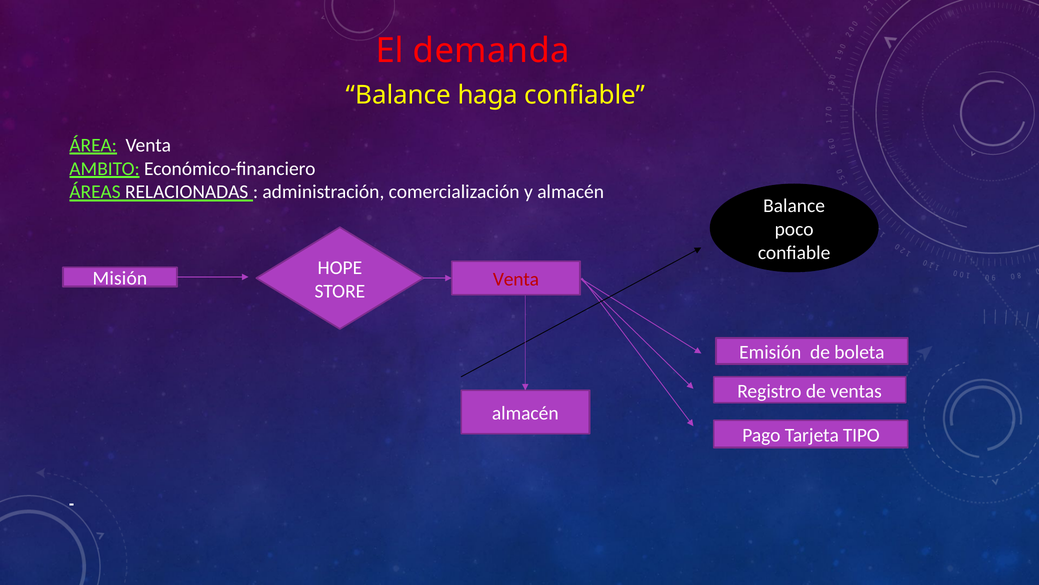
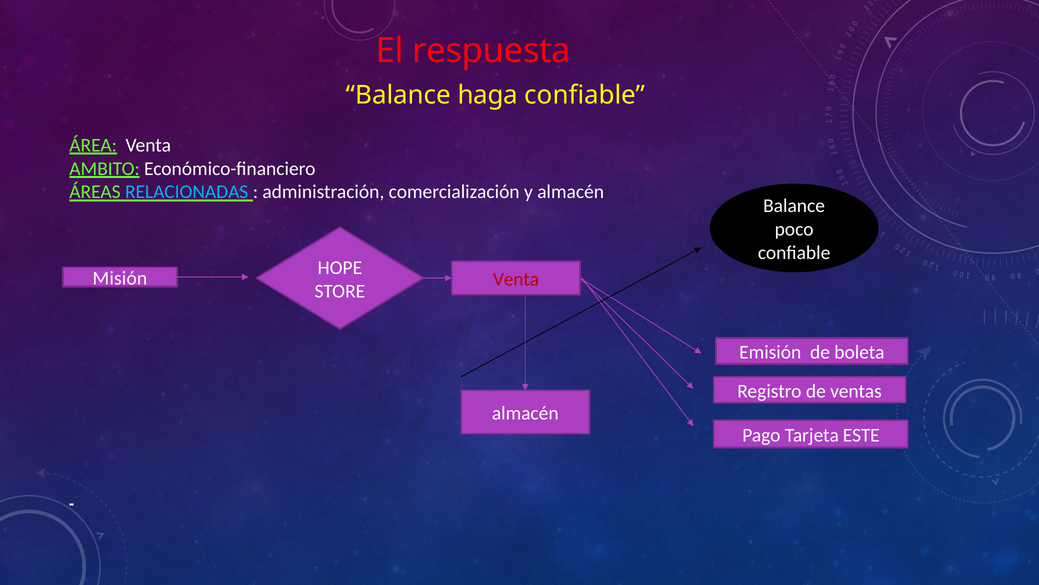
demanda: demanda -> respuesta (492, 51)
RELACIONADAS colour: white -> light blue (187, 192)
TIPO: TIPO -> ESTE (861, 435)
